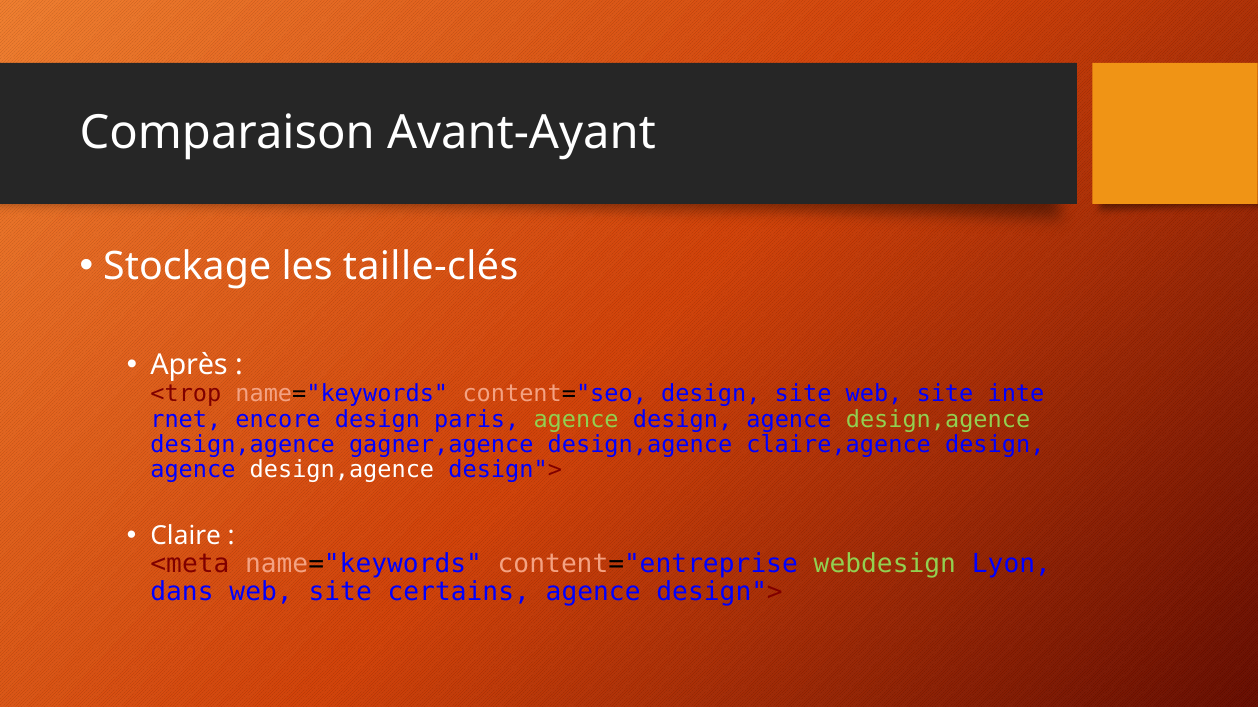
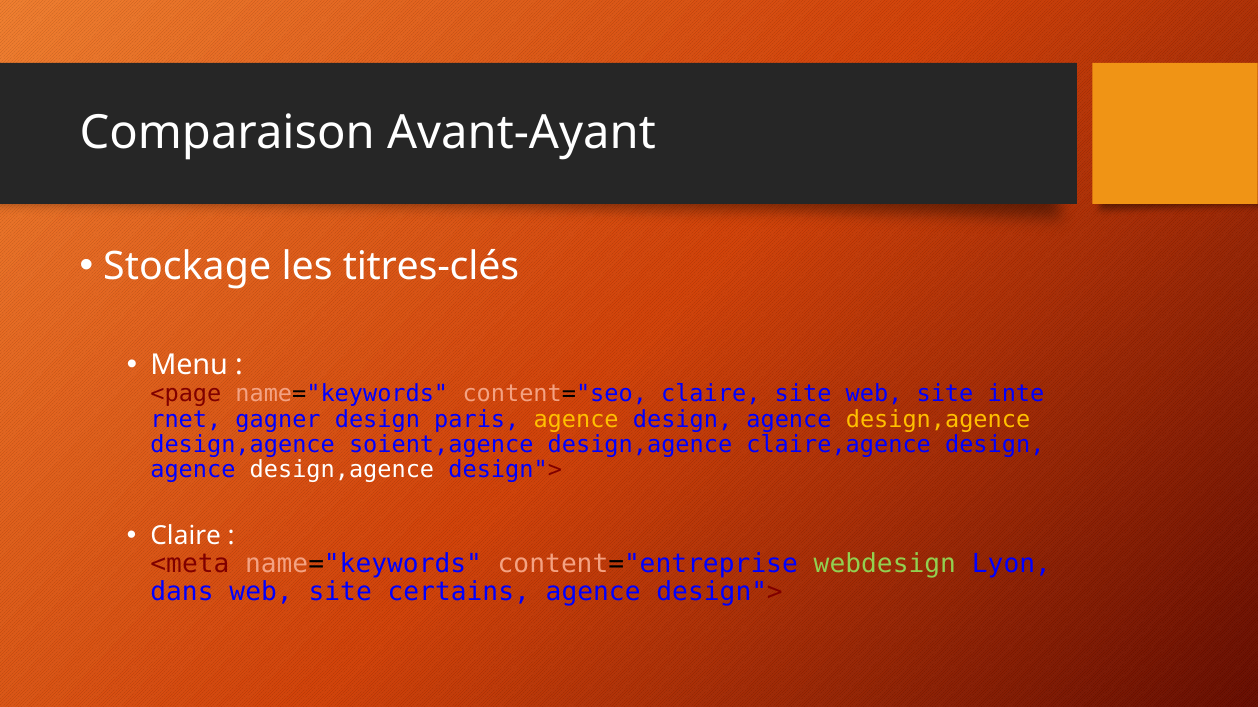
taille-clés: taille-clés -> titres-clés (431, 267)
Après: Après -> Menu (189, 366)
<trop: <trop -> <page (186, 394)
content="seo design: design -> claire (711, 394)
encore: encore -> gagner (278, 420)
agence colour: light green -> yellow (576, 420)
design,agence colour: light green -> yellow (938, 420)
gagner,agence: gagner,agence -> soient,agence (441, 445)
